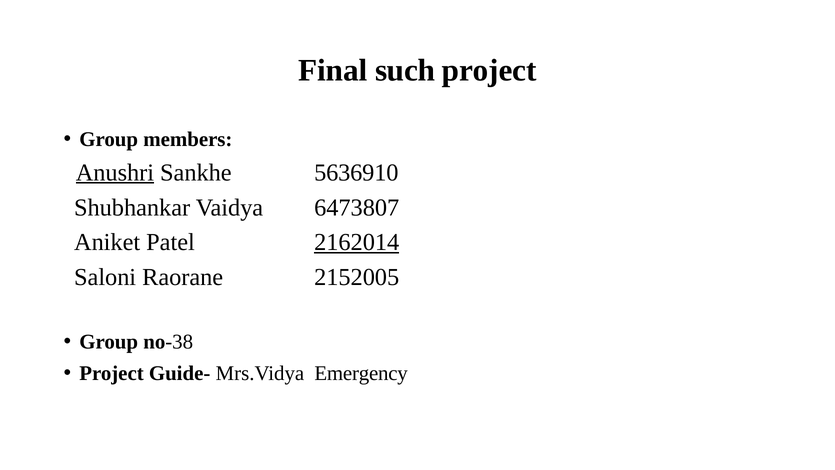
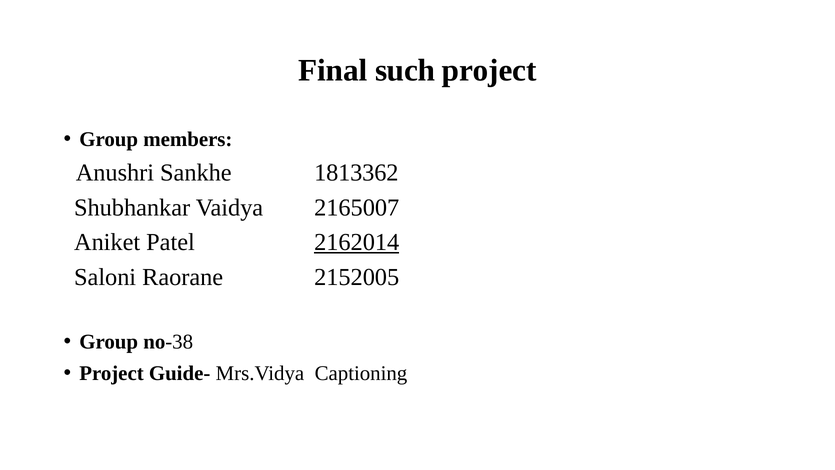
Anushri underline: present -> none (115, 172)
5636910: 5636910 -> 1813362 (356, 172)
6473807: 6473807 -> 2165007 (357, 207)
Emergency: Emergency -> Captioning (361, 373)
